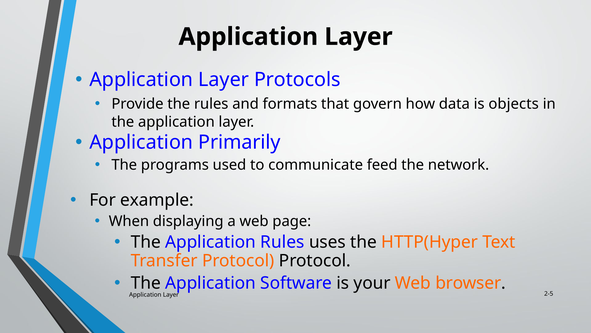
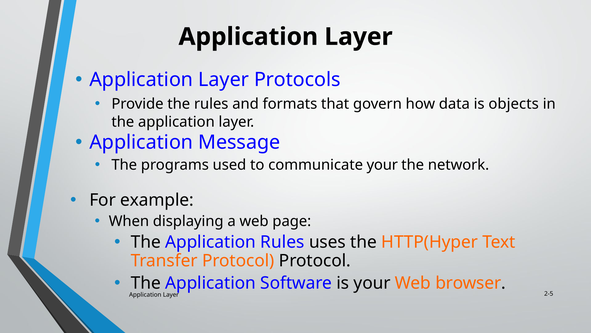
Primarily: Primarily -> Message (239, 142)
communicate feed: feed -> your (382, 165)
